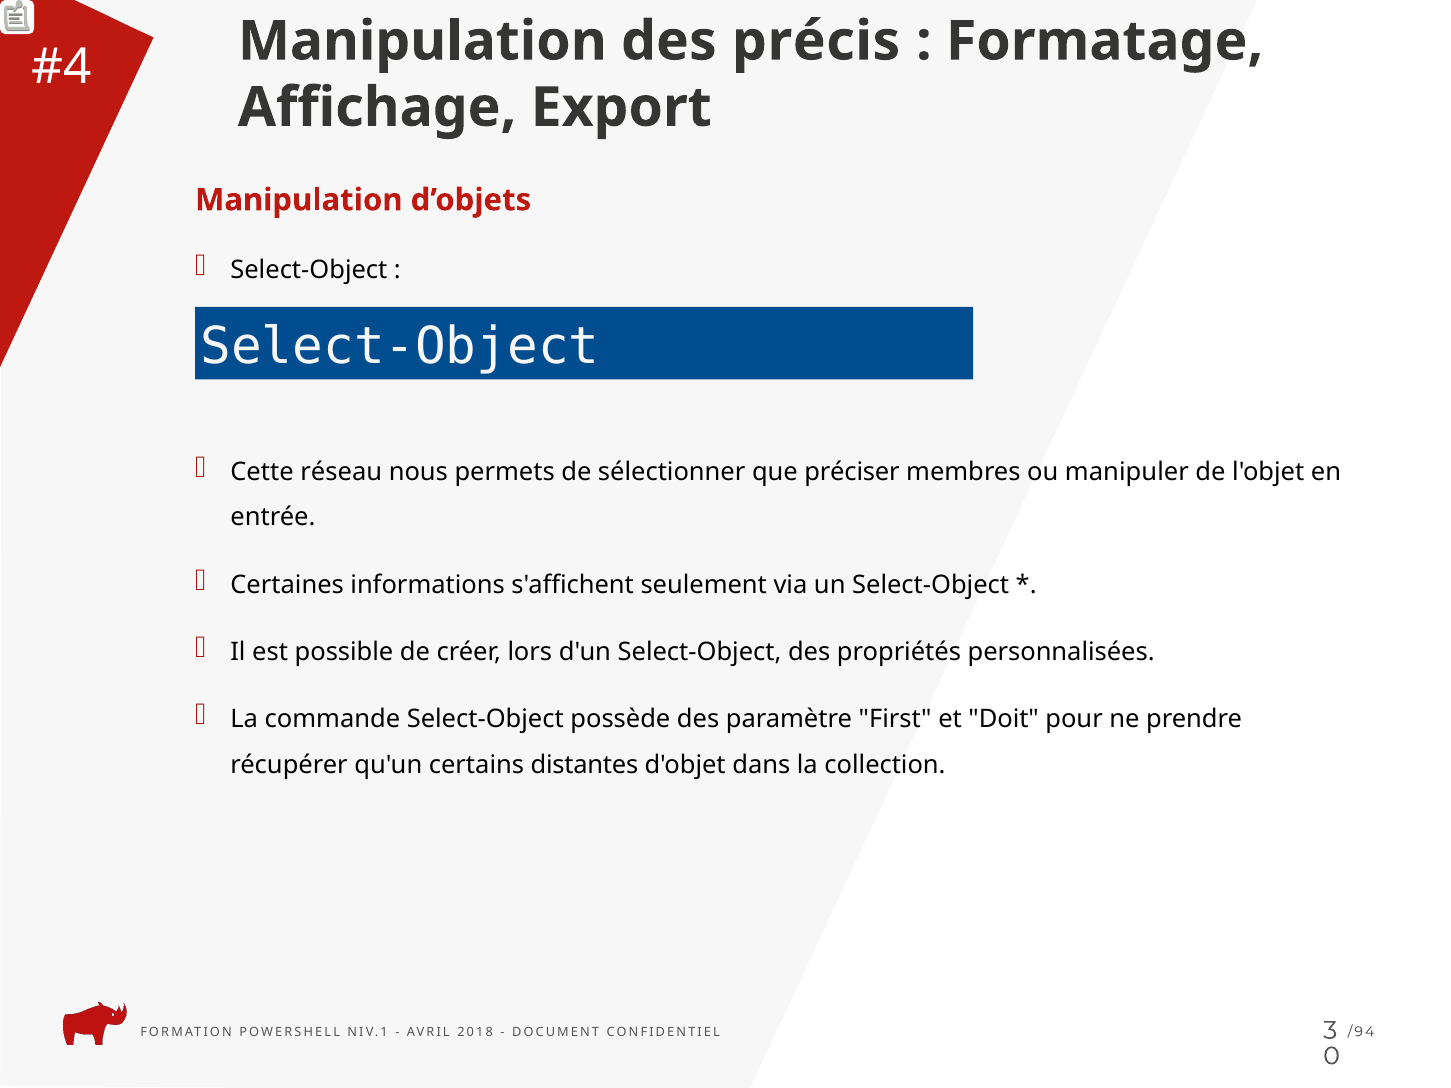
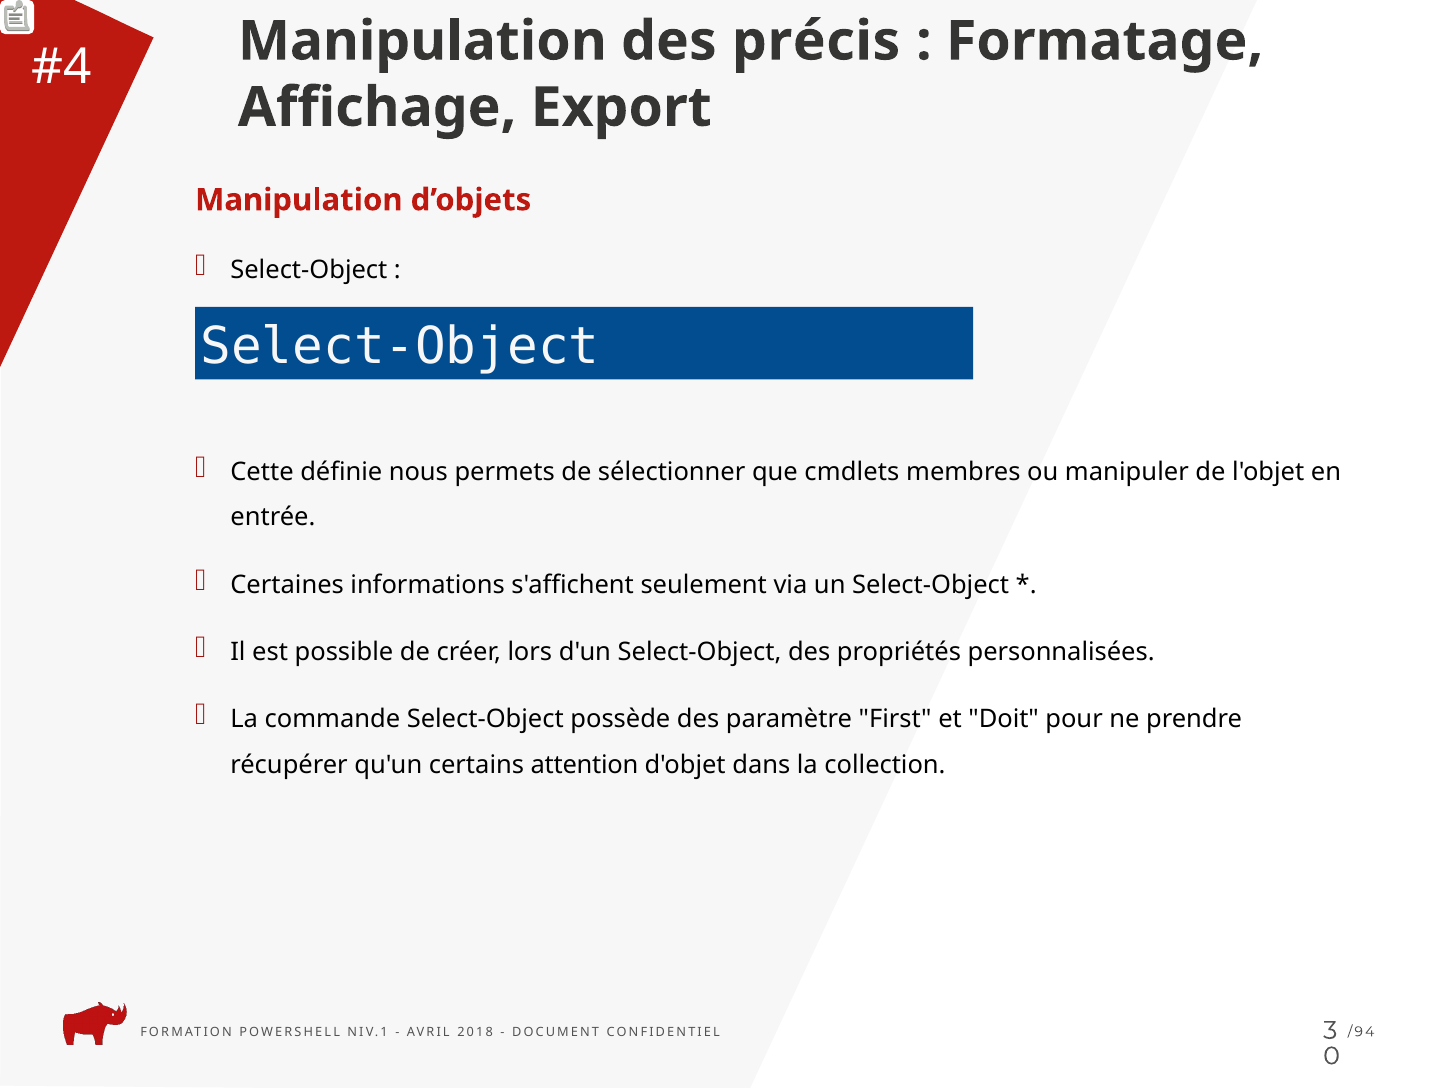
réseau: réseau -> définie (341, 472)
préciser: préciser -> cmdlets (852, 472)
distantes: distantes -> attention (584, 765)
